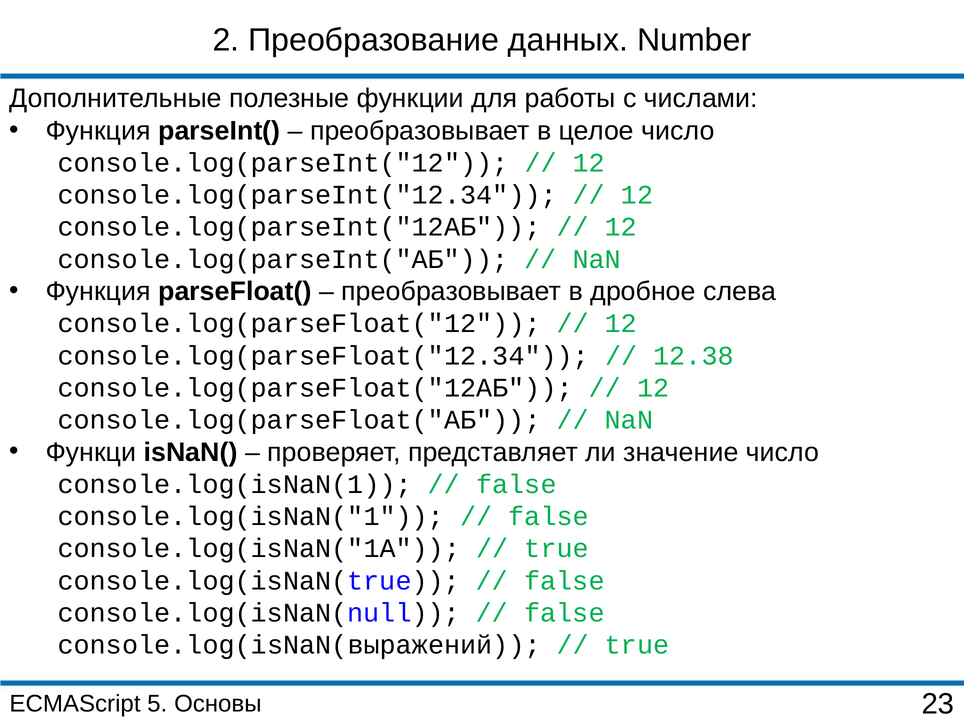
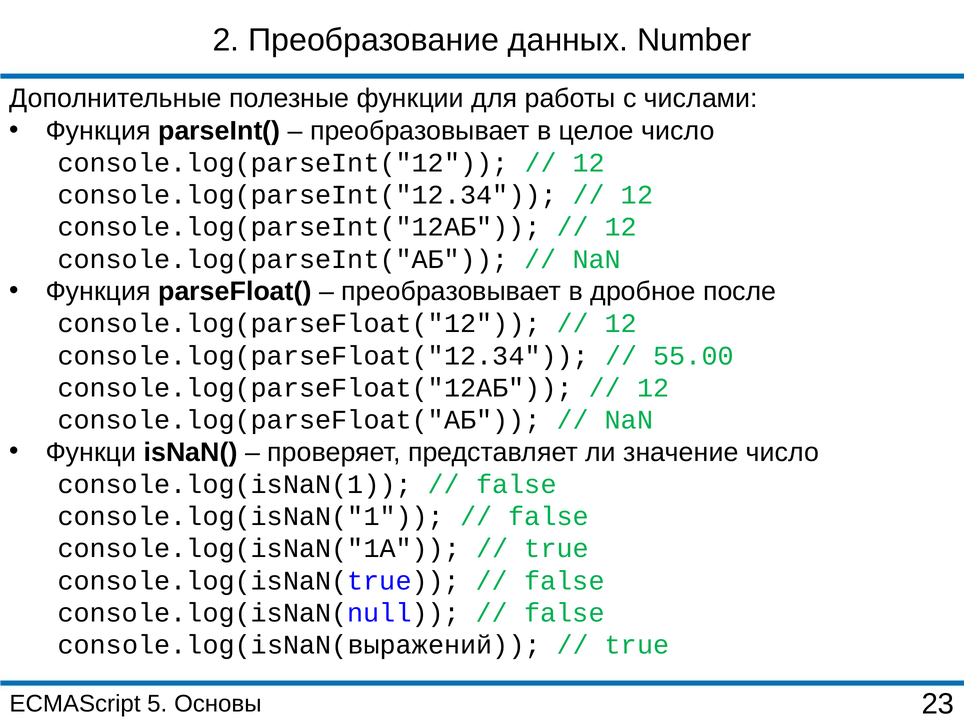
слева: слева -> после (740, 291)
12.38: 12.38 -> 55.00 (694, 356)
